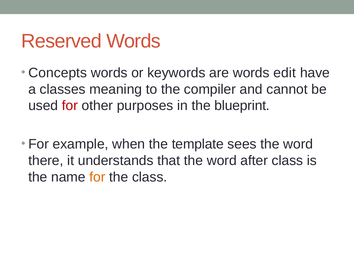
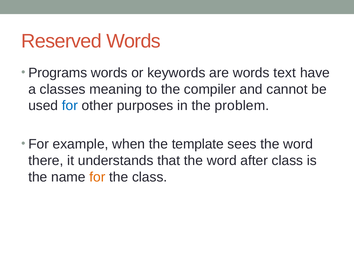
Concepts: Concepts -> Programs (58, 73)
edit: edit -> text (285, 73)
for colour: red -> blue (70, 106)
blueprint: blueprint -> problem (242, 106)
